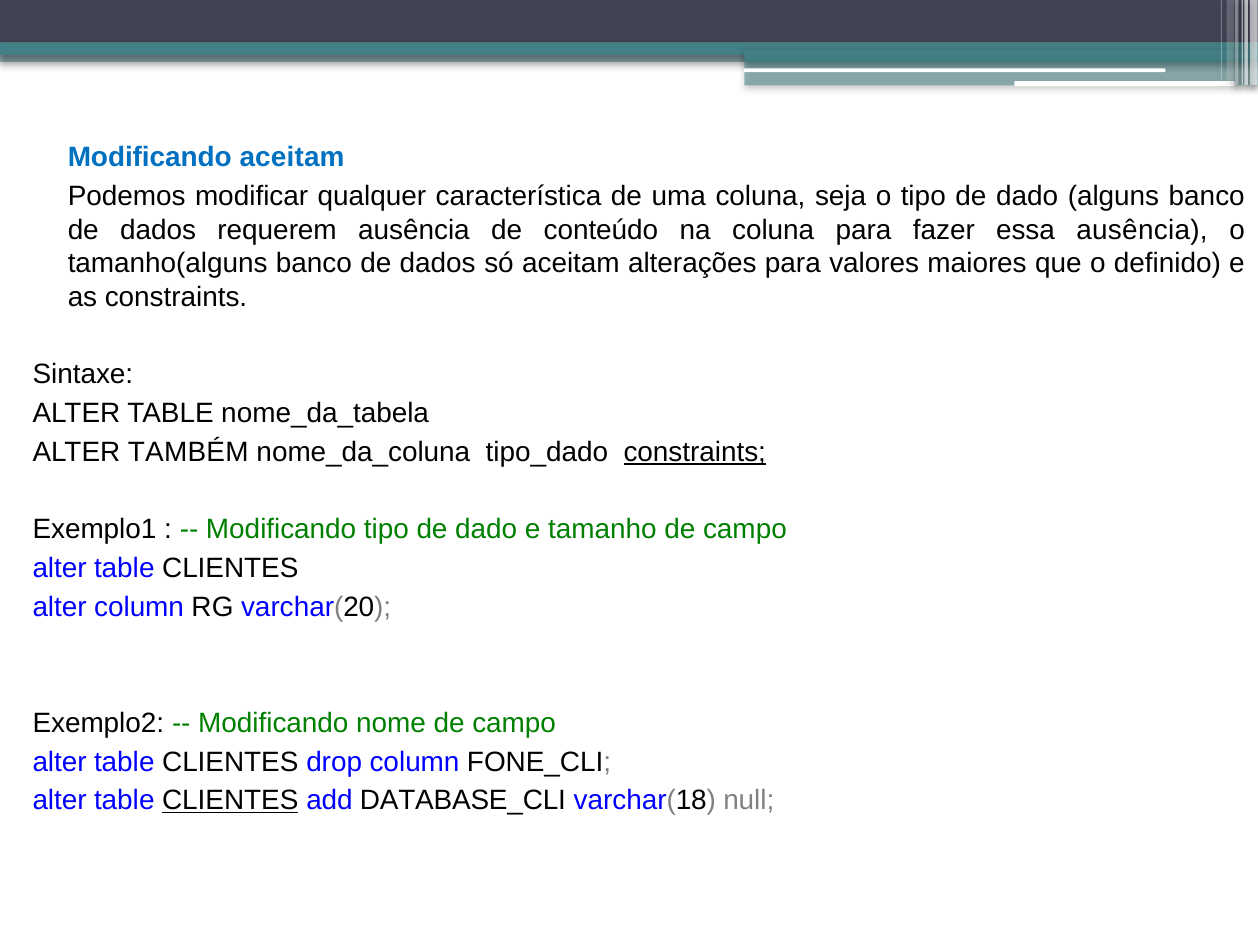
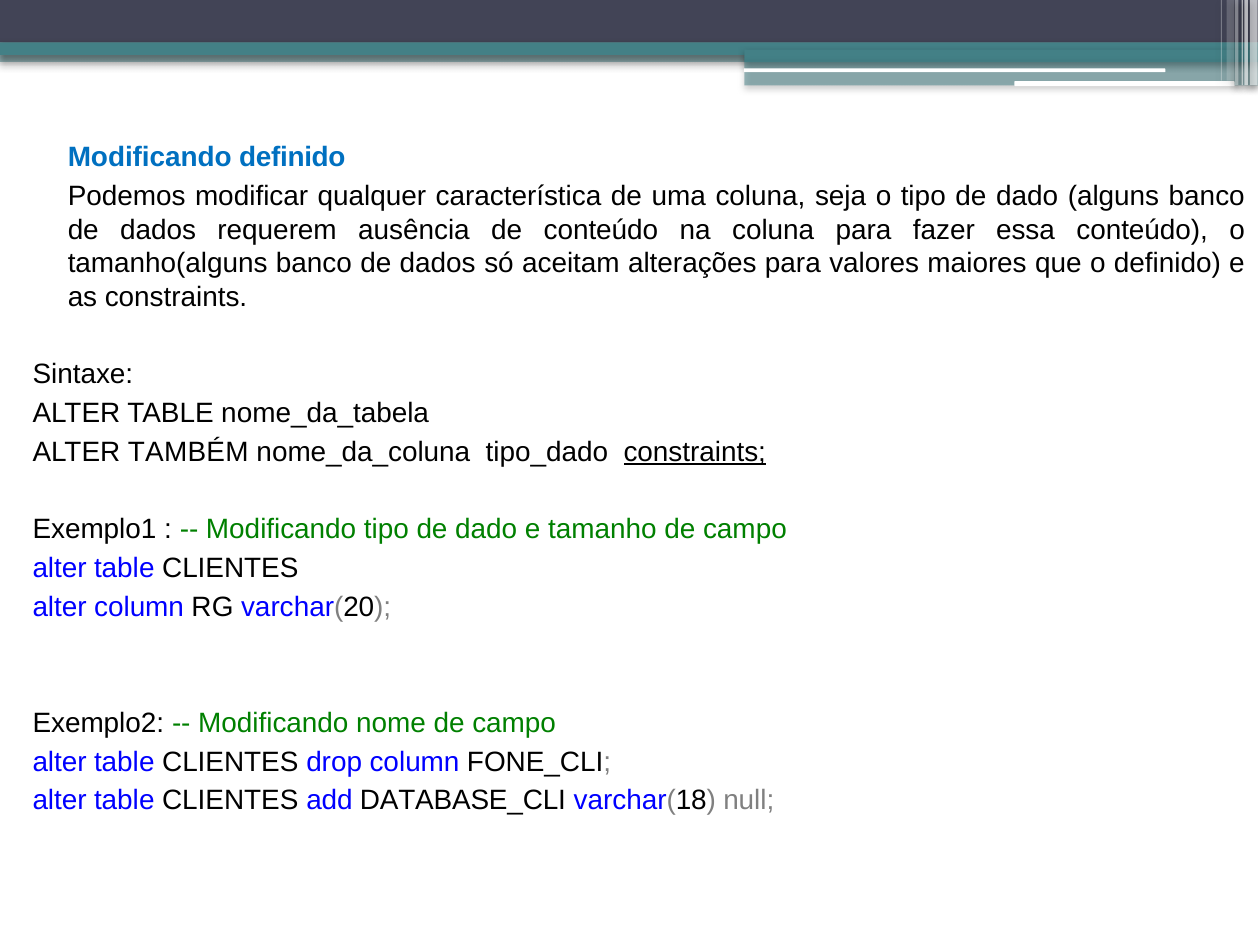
Modificando aceitam: aceitam -> definido (292, 157)
essa ausência: ausência -> conteúdo (1142, 230)
CLIENTES underline: present -> none (230, 800)
